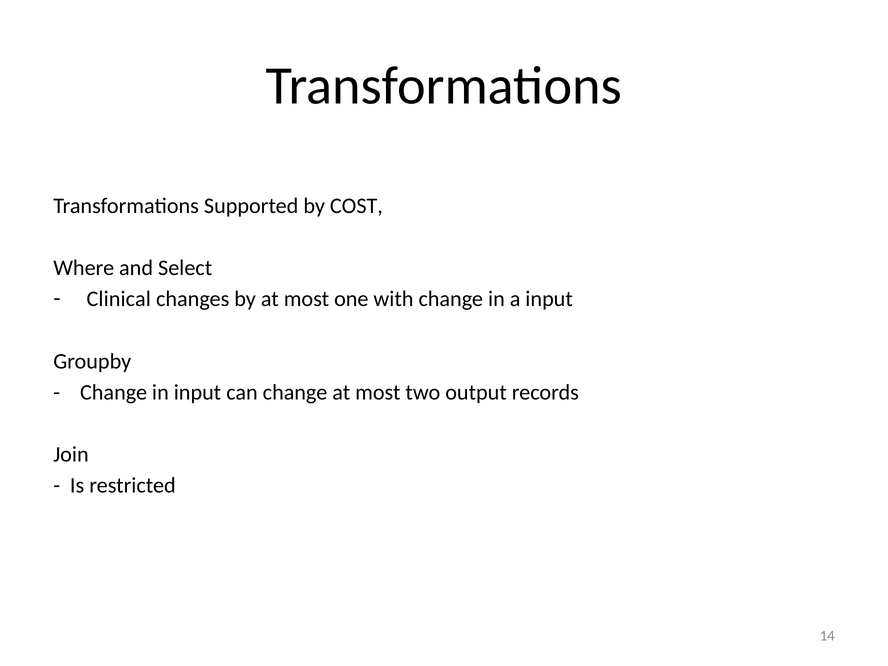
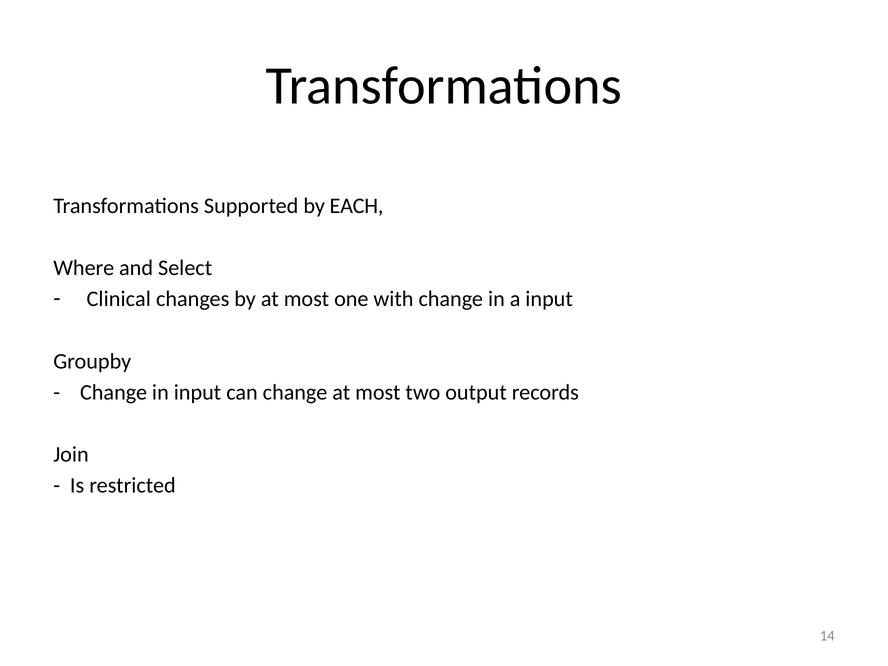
COST: COST -> EACH (356, 206)
